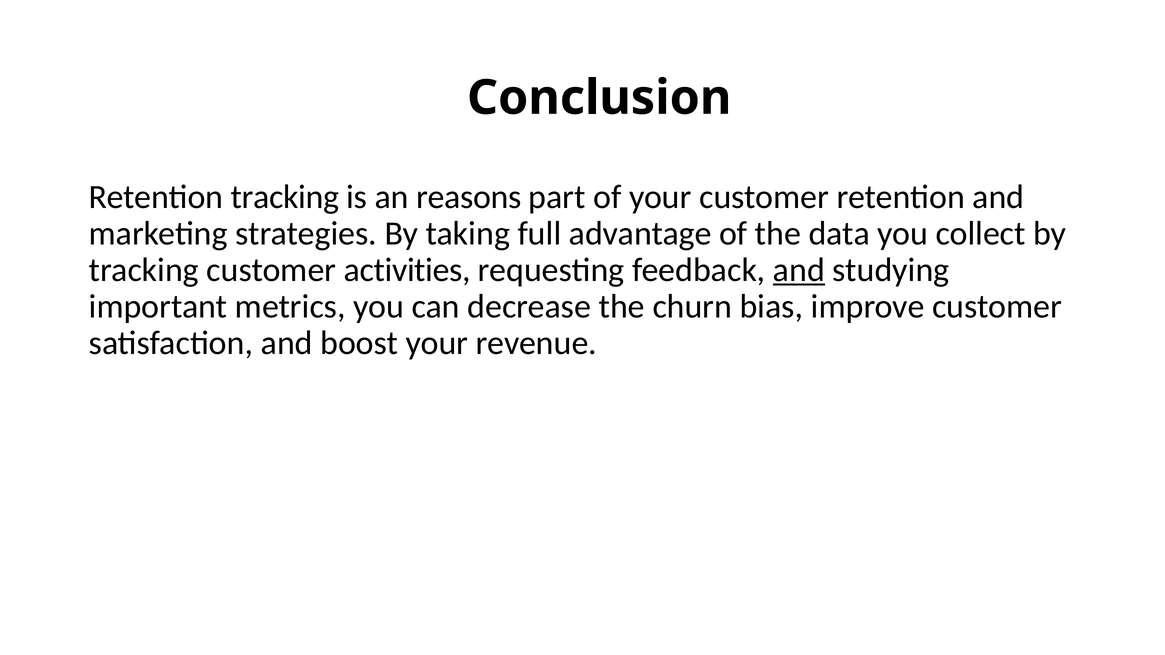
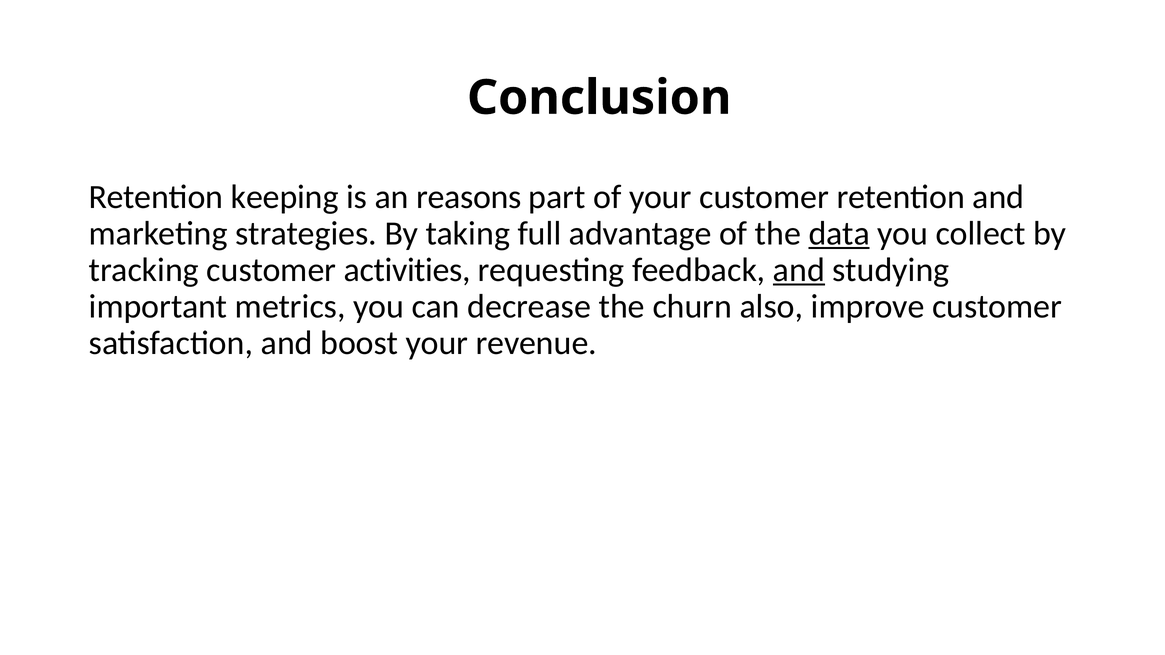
Retention tracking: tracking -> keeping (285, 197)
data underline: none -> present (839, 234)
bias: bias -> also (771, 307)
